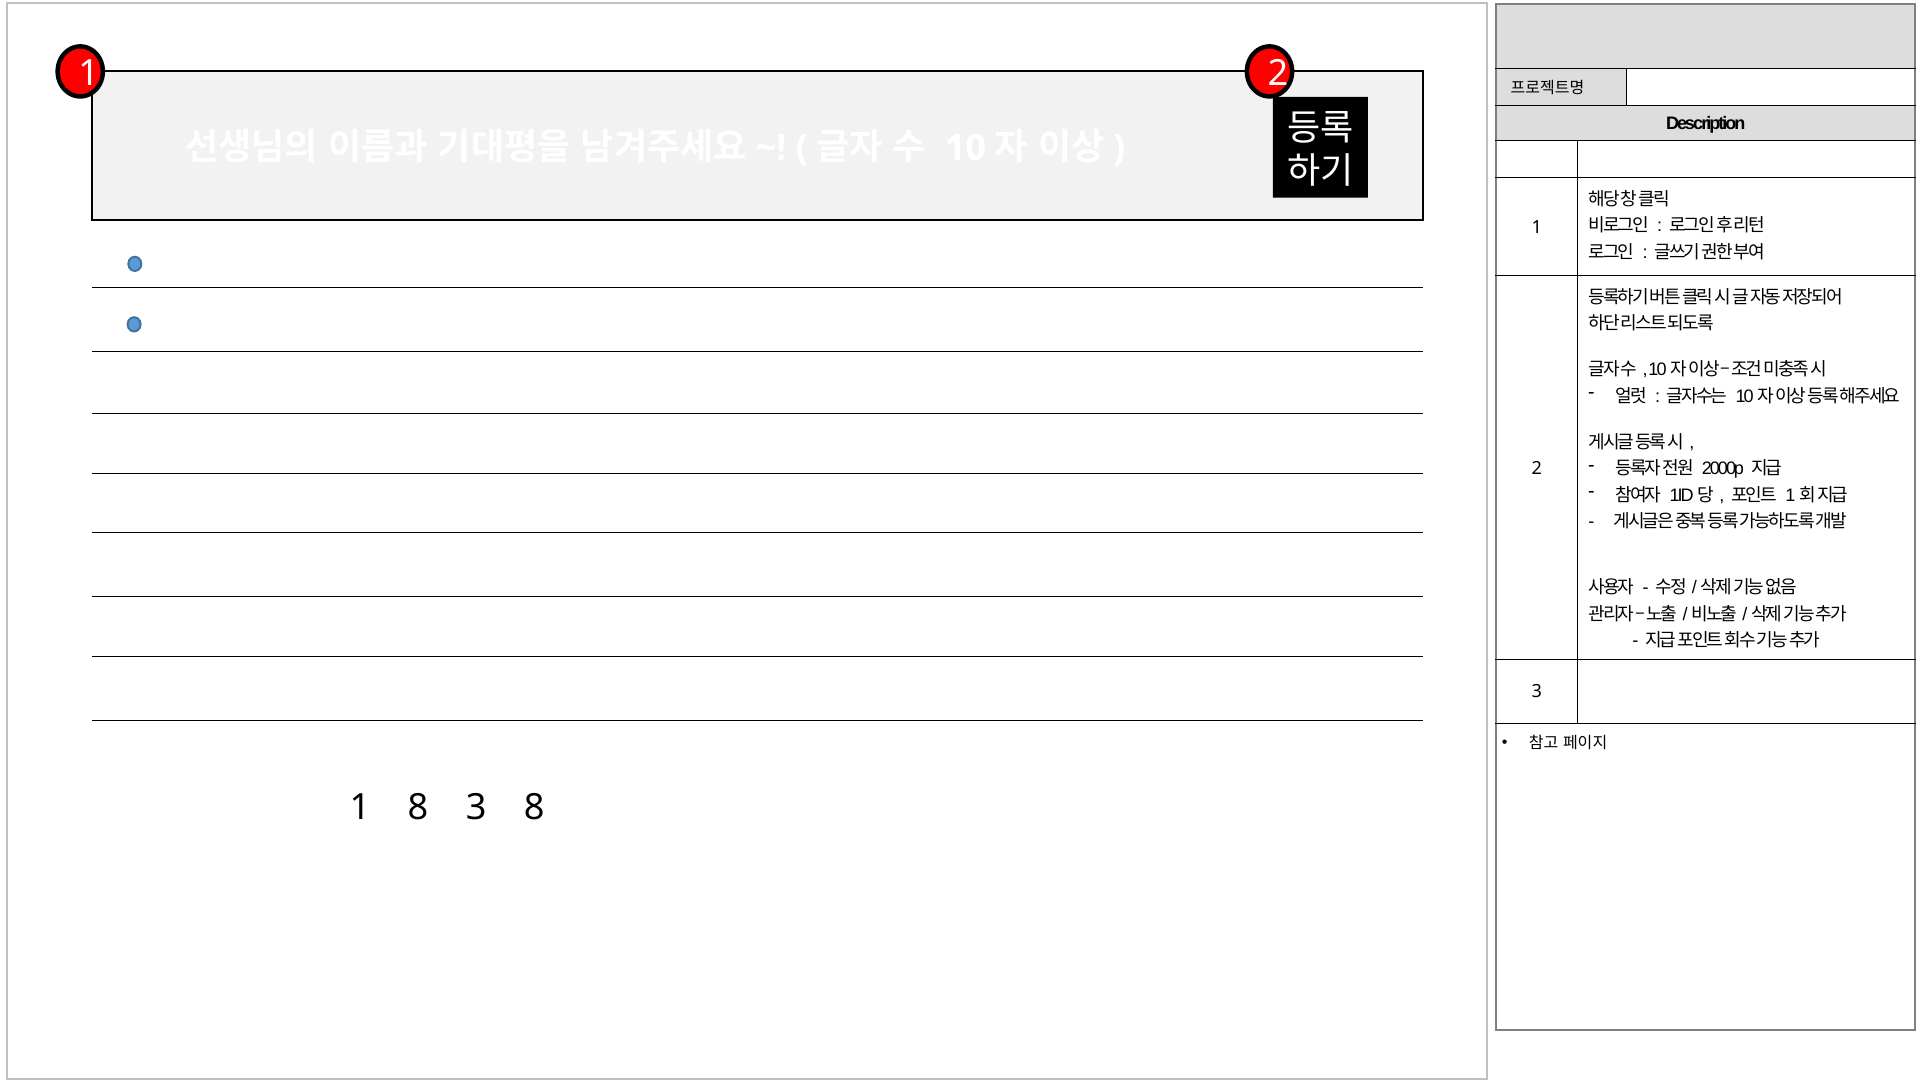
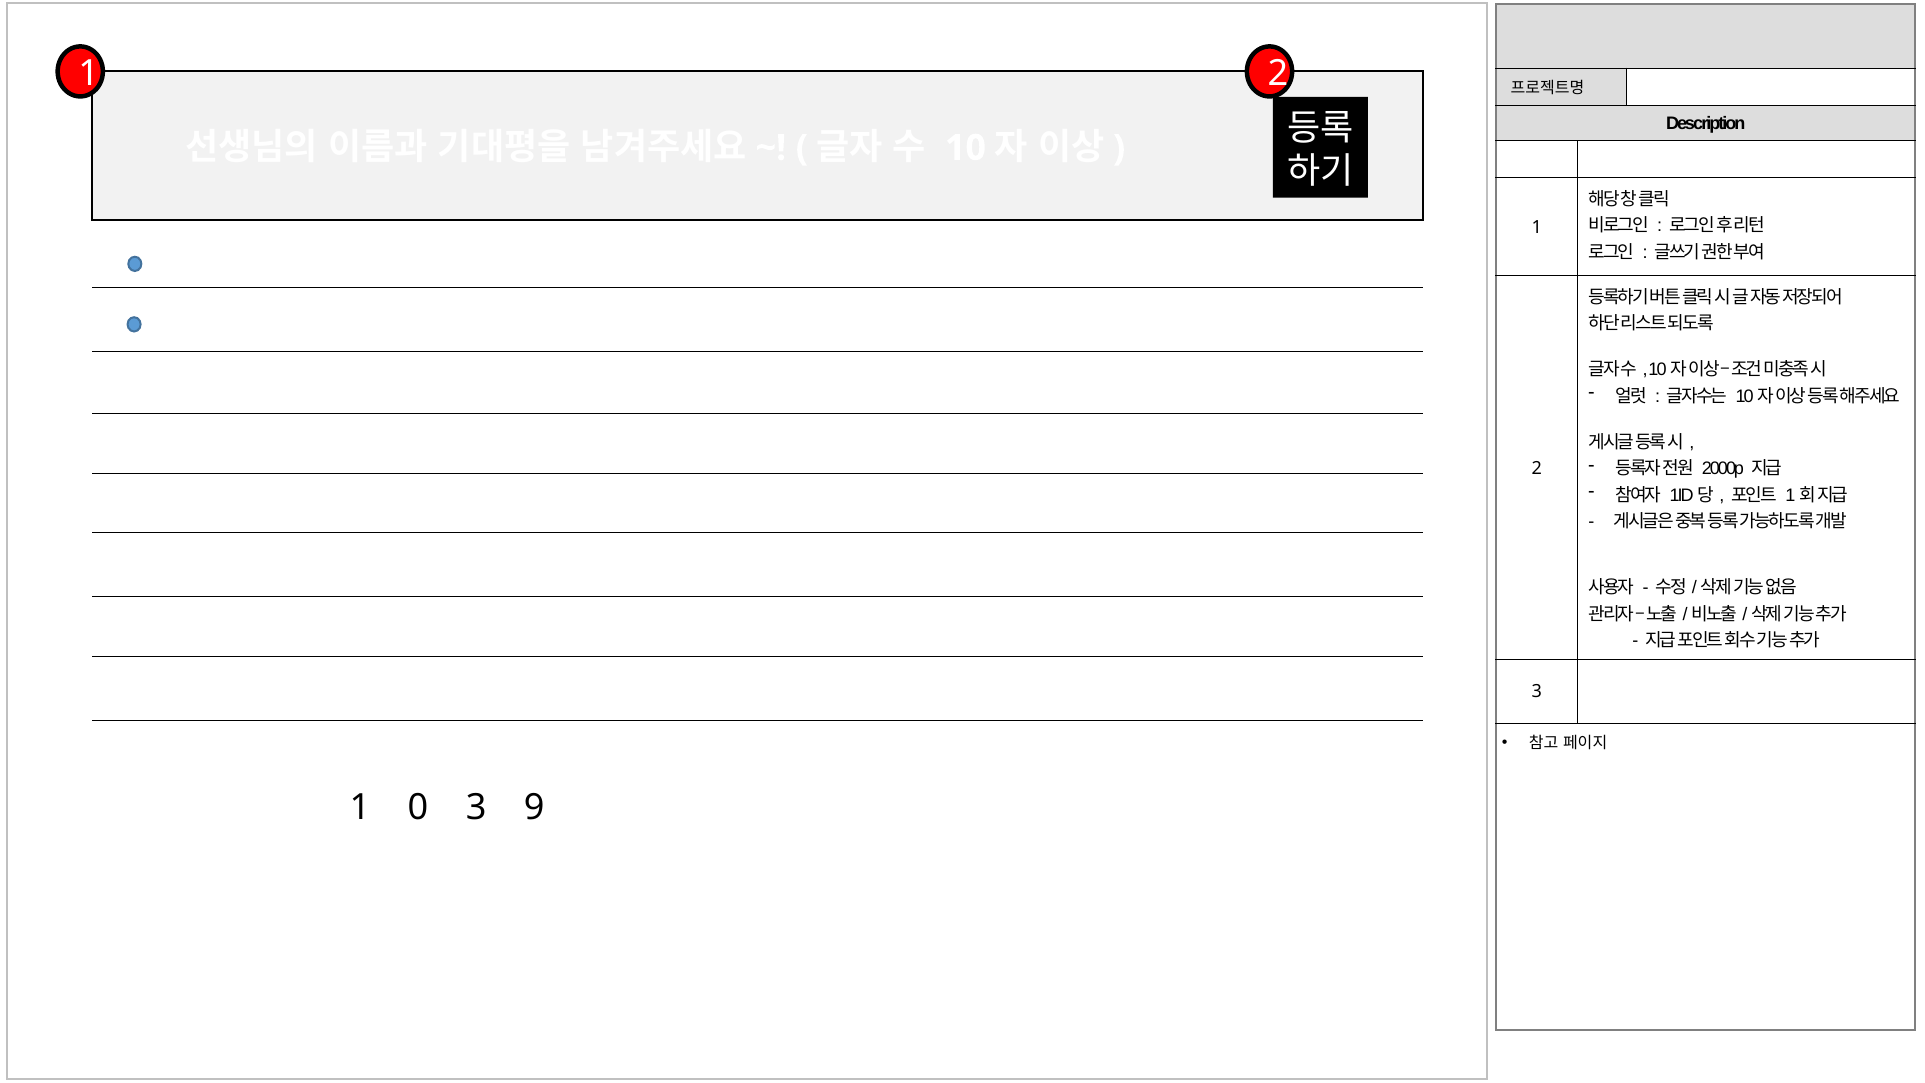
1 8: 8 -> 0 (418, 807)
3 8: 8 -> 9 (534, 807)
